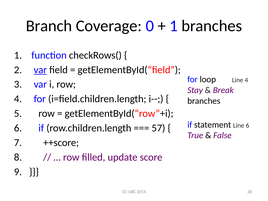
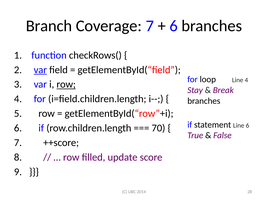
Coverage 0: 0 -> 7 (150, 26)
1: 1 -> 6 (174, 26)
row underline: none -> present (66, 84)
57: 57 -> 70 (158, 128)
